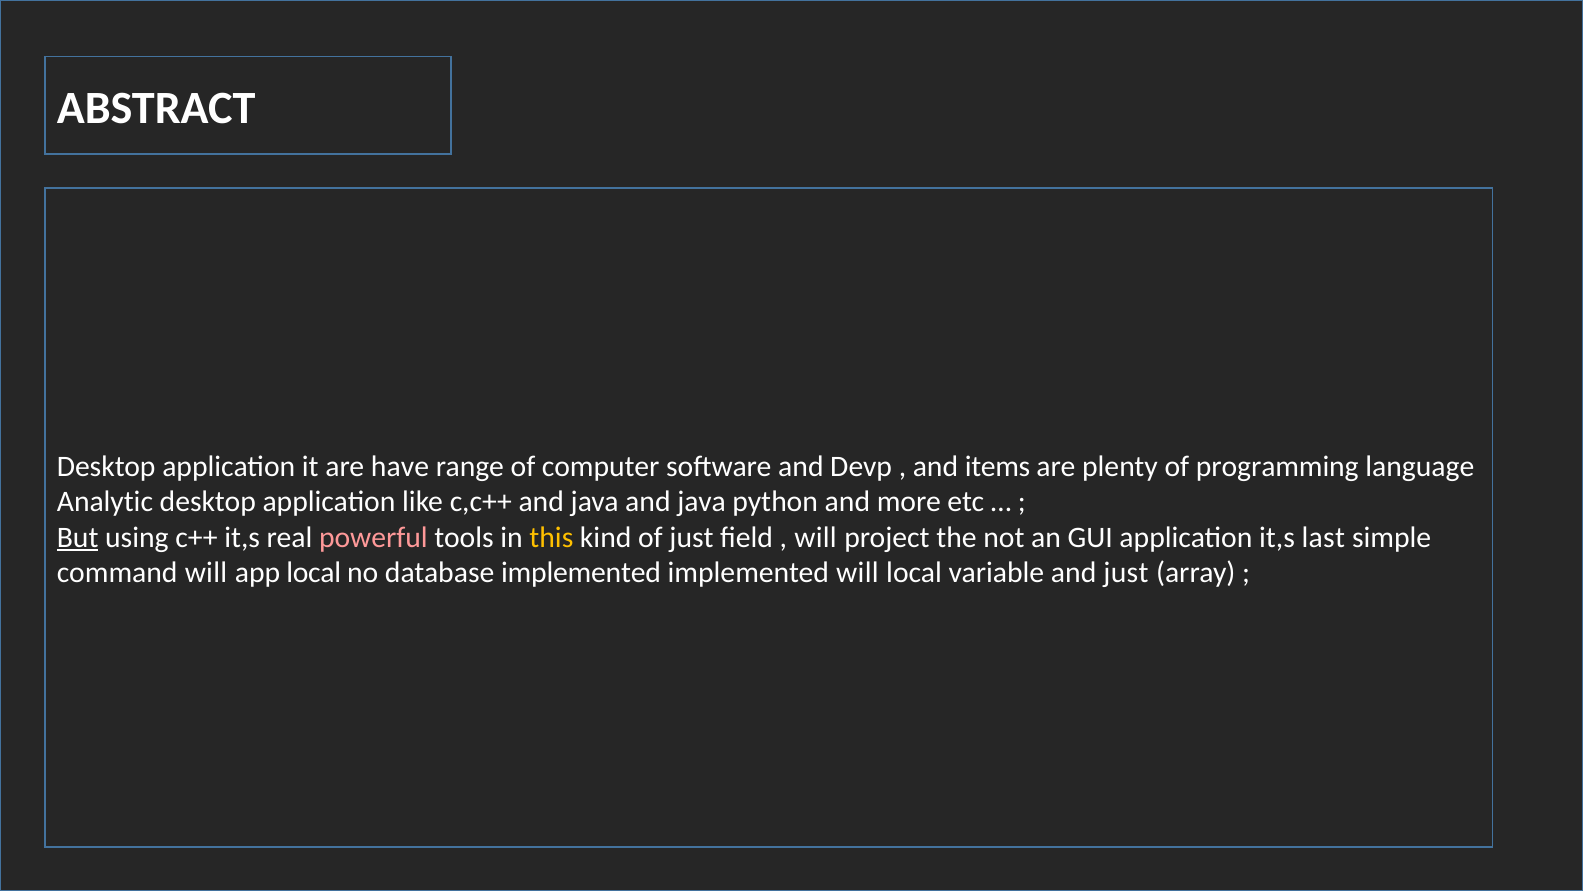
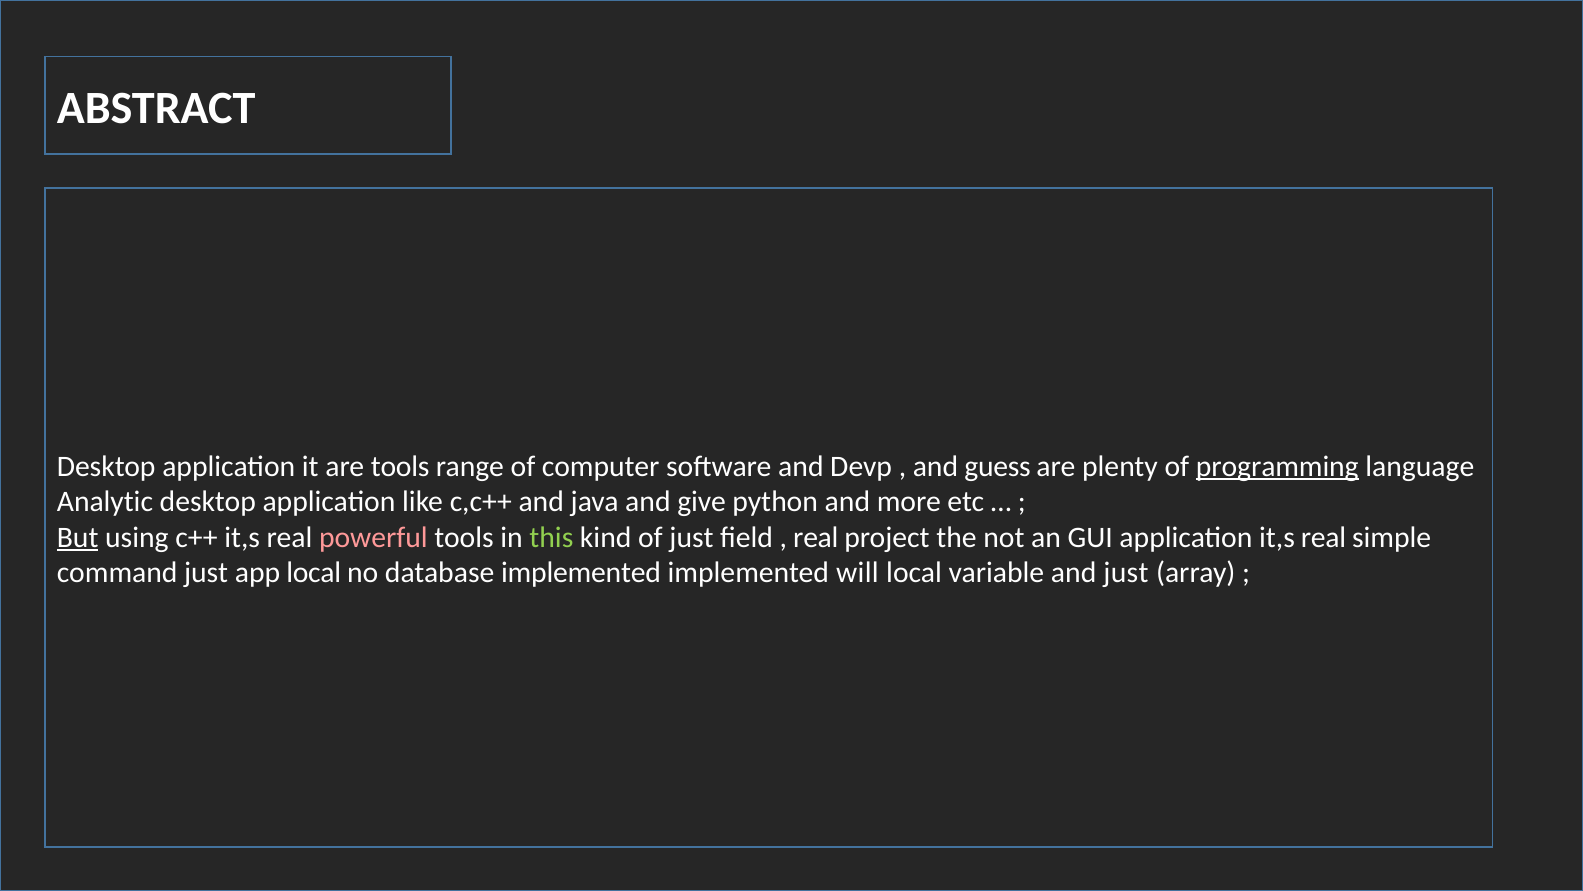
are have: have -> tools (400, 466)
items: items -> guess (998, 466)
programming underline: none -> present (1277, 466)
java and java: java -> give (702, 502)
this colour: yellow -> light green (551, 537)
will: will -> real (816, 537)
application it,s last: last -> real (1324, 537)
command will: will -> just (206, 573)
